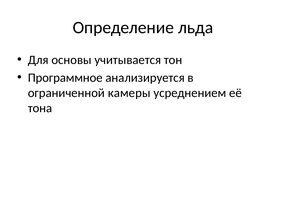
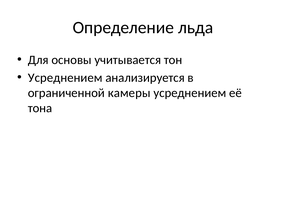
Программное: Программное -> Усреднением (65, 78)
